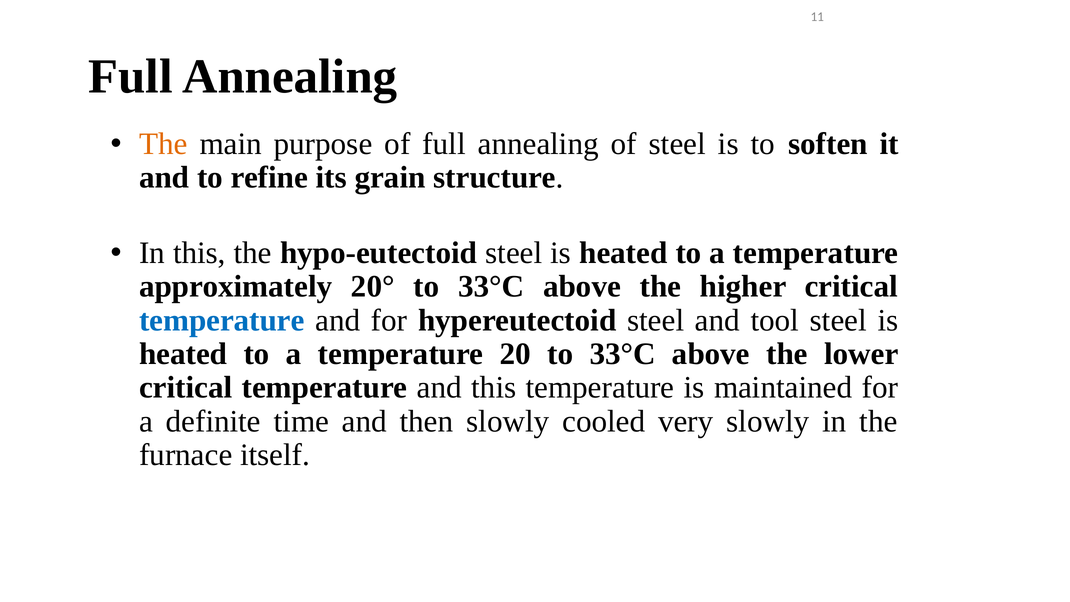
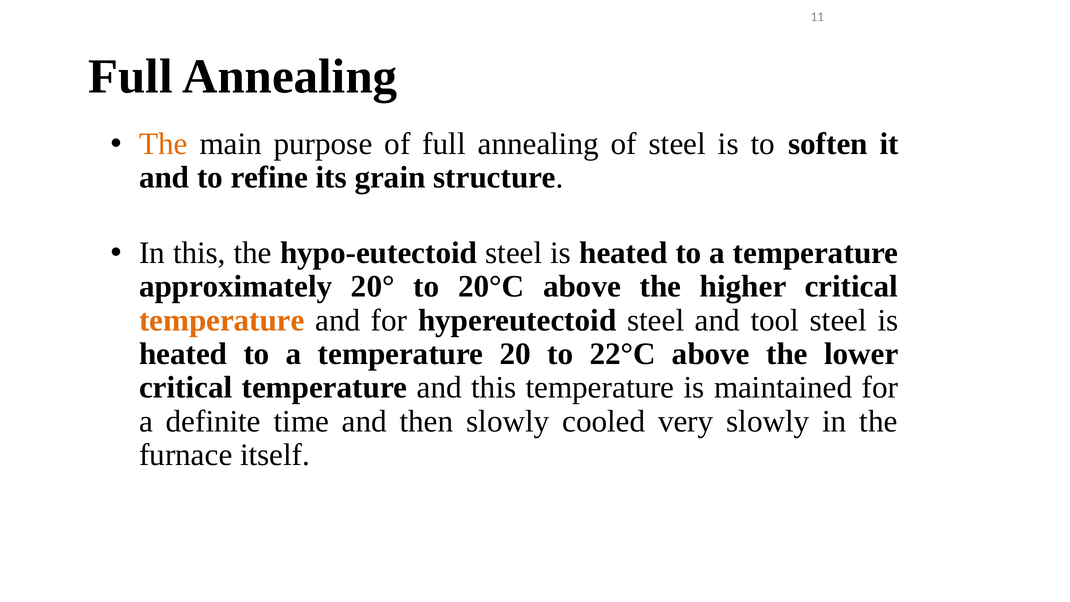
20° to 33°C: 33°C -> 20°C (491, 287)
temperature colour: blue -> orange (222, 320)
20 to 33°C: 33°C -> 22°C (623, 354)
